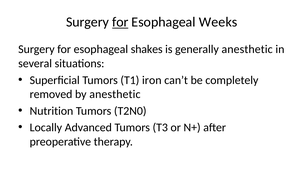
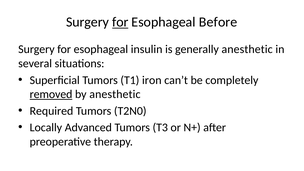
Weeks: Weeks -> Before (218, 22)
shakes: shakes -> insulin (147, 49)
removed underline: none -> present (51, 94)
Nutrition: Nutrition -> Required (51, 111)
